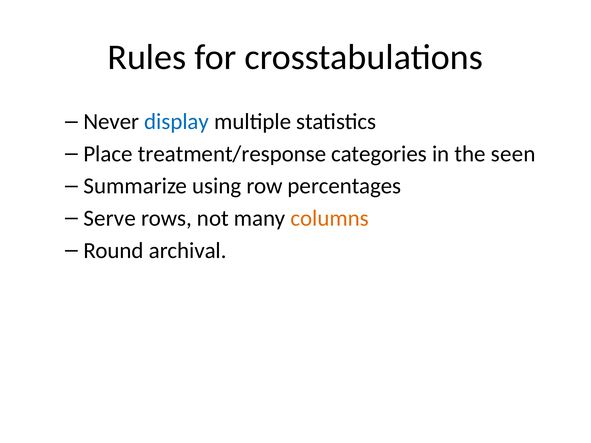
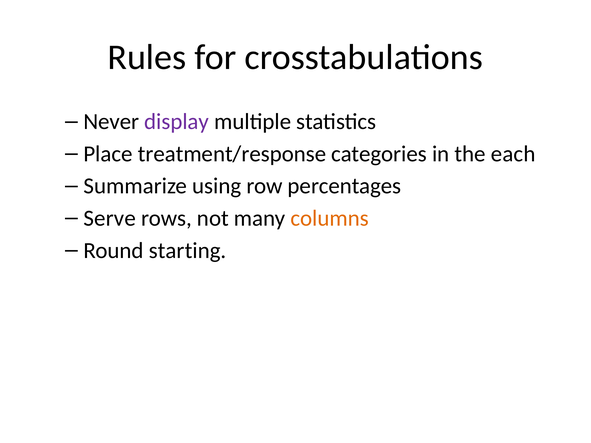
display colour: blue -> purple (177, 122)
seen: seen -> each (513, 154)
archival: archival -> starting (188, 251)
